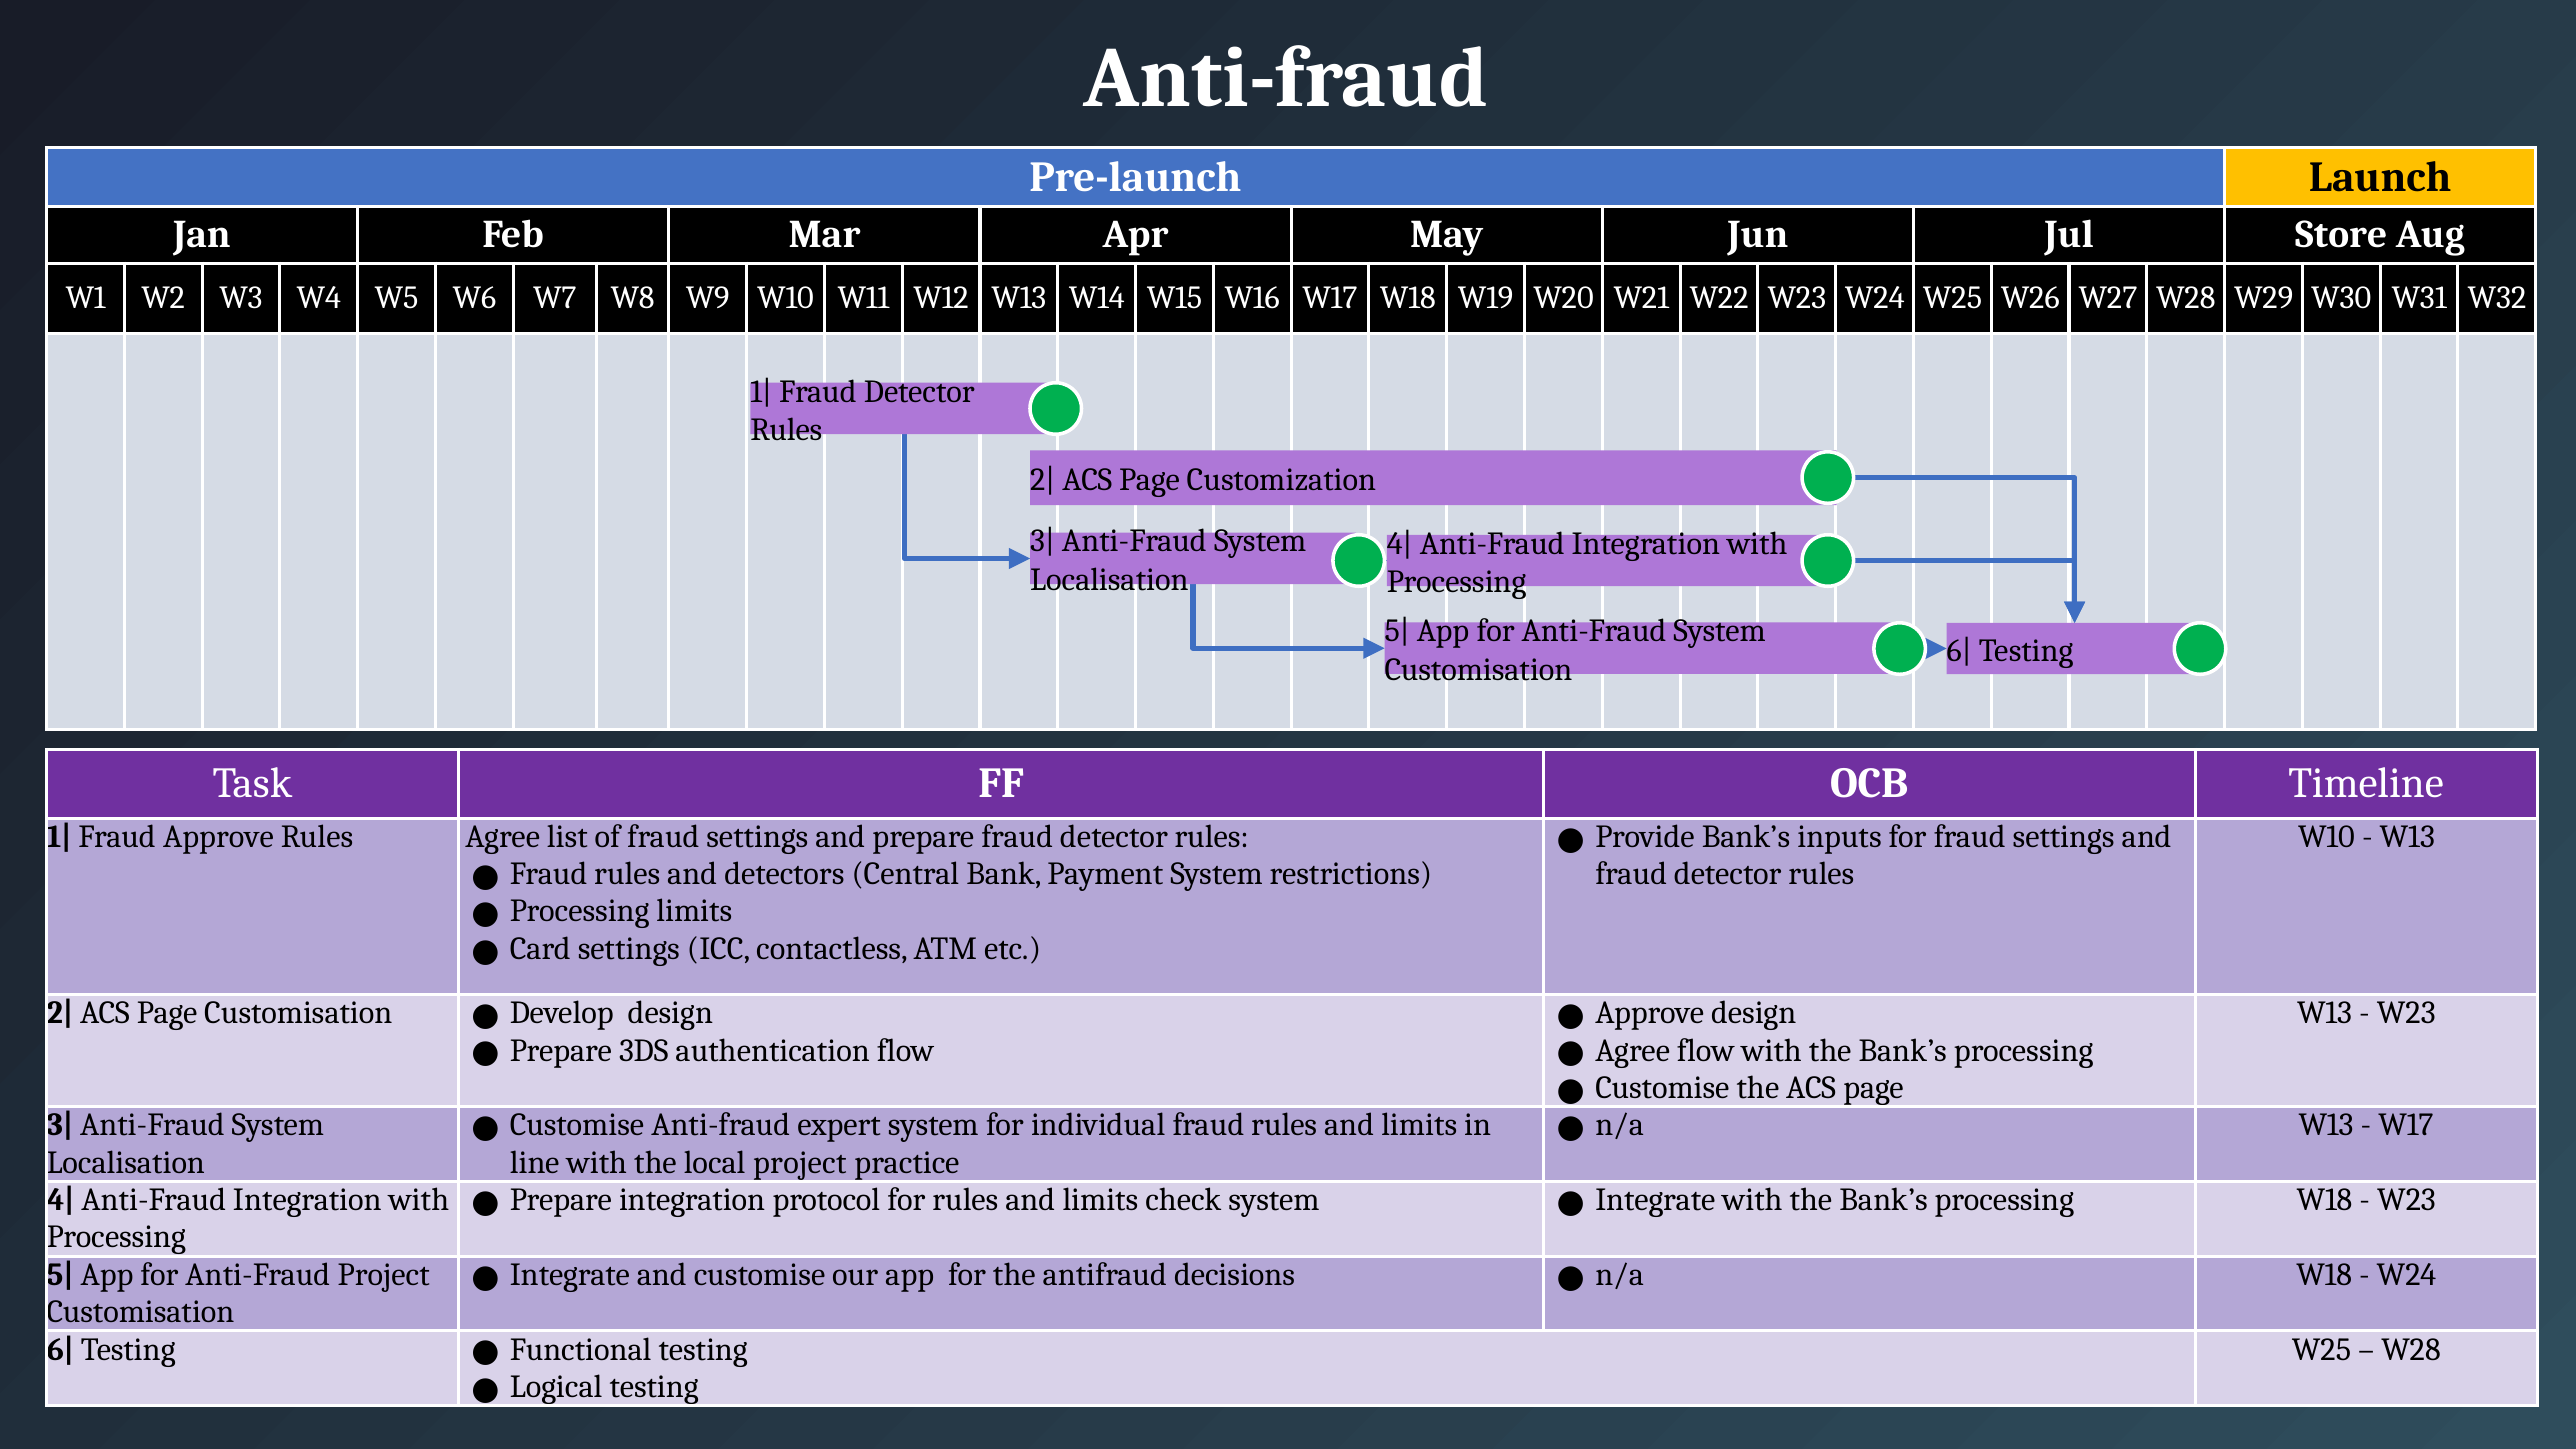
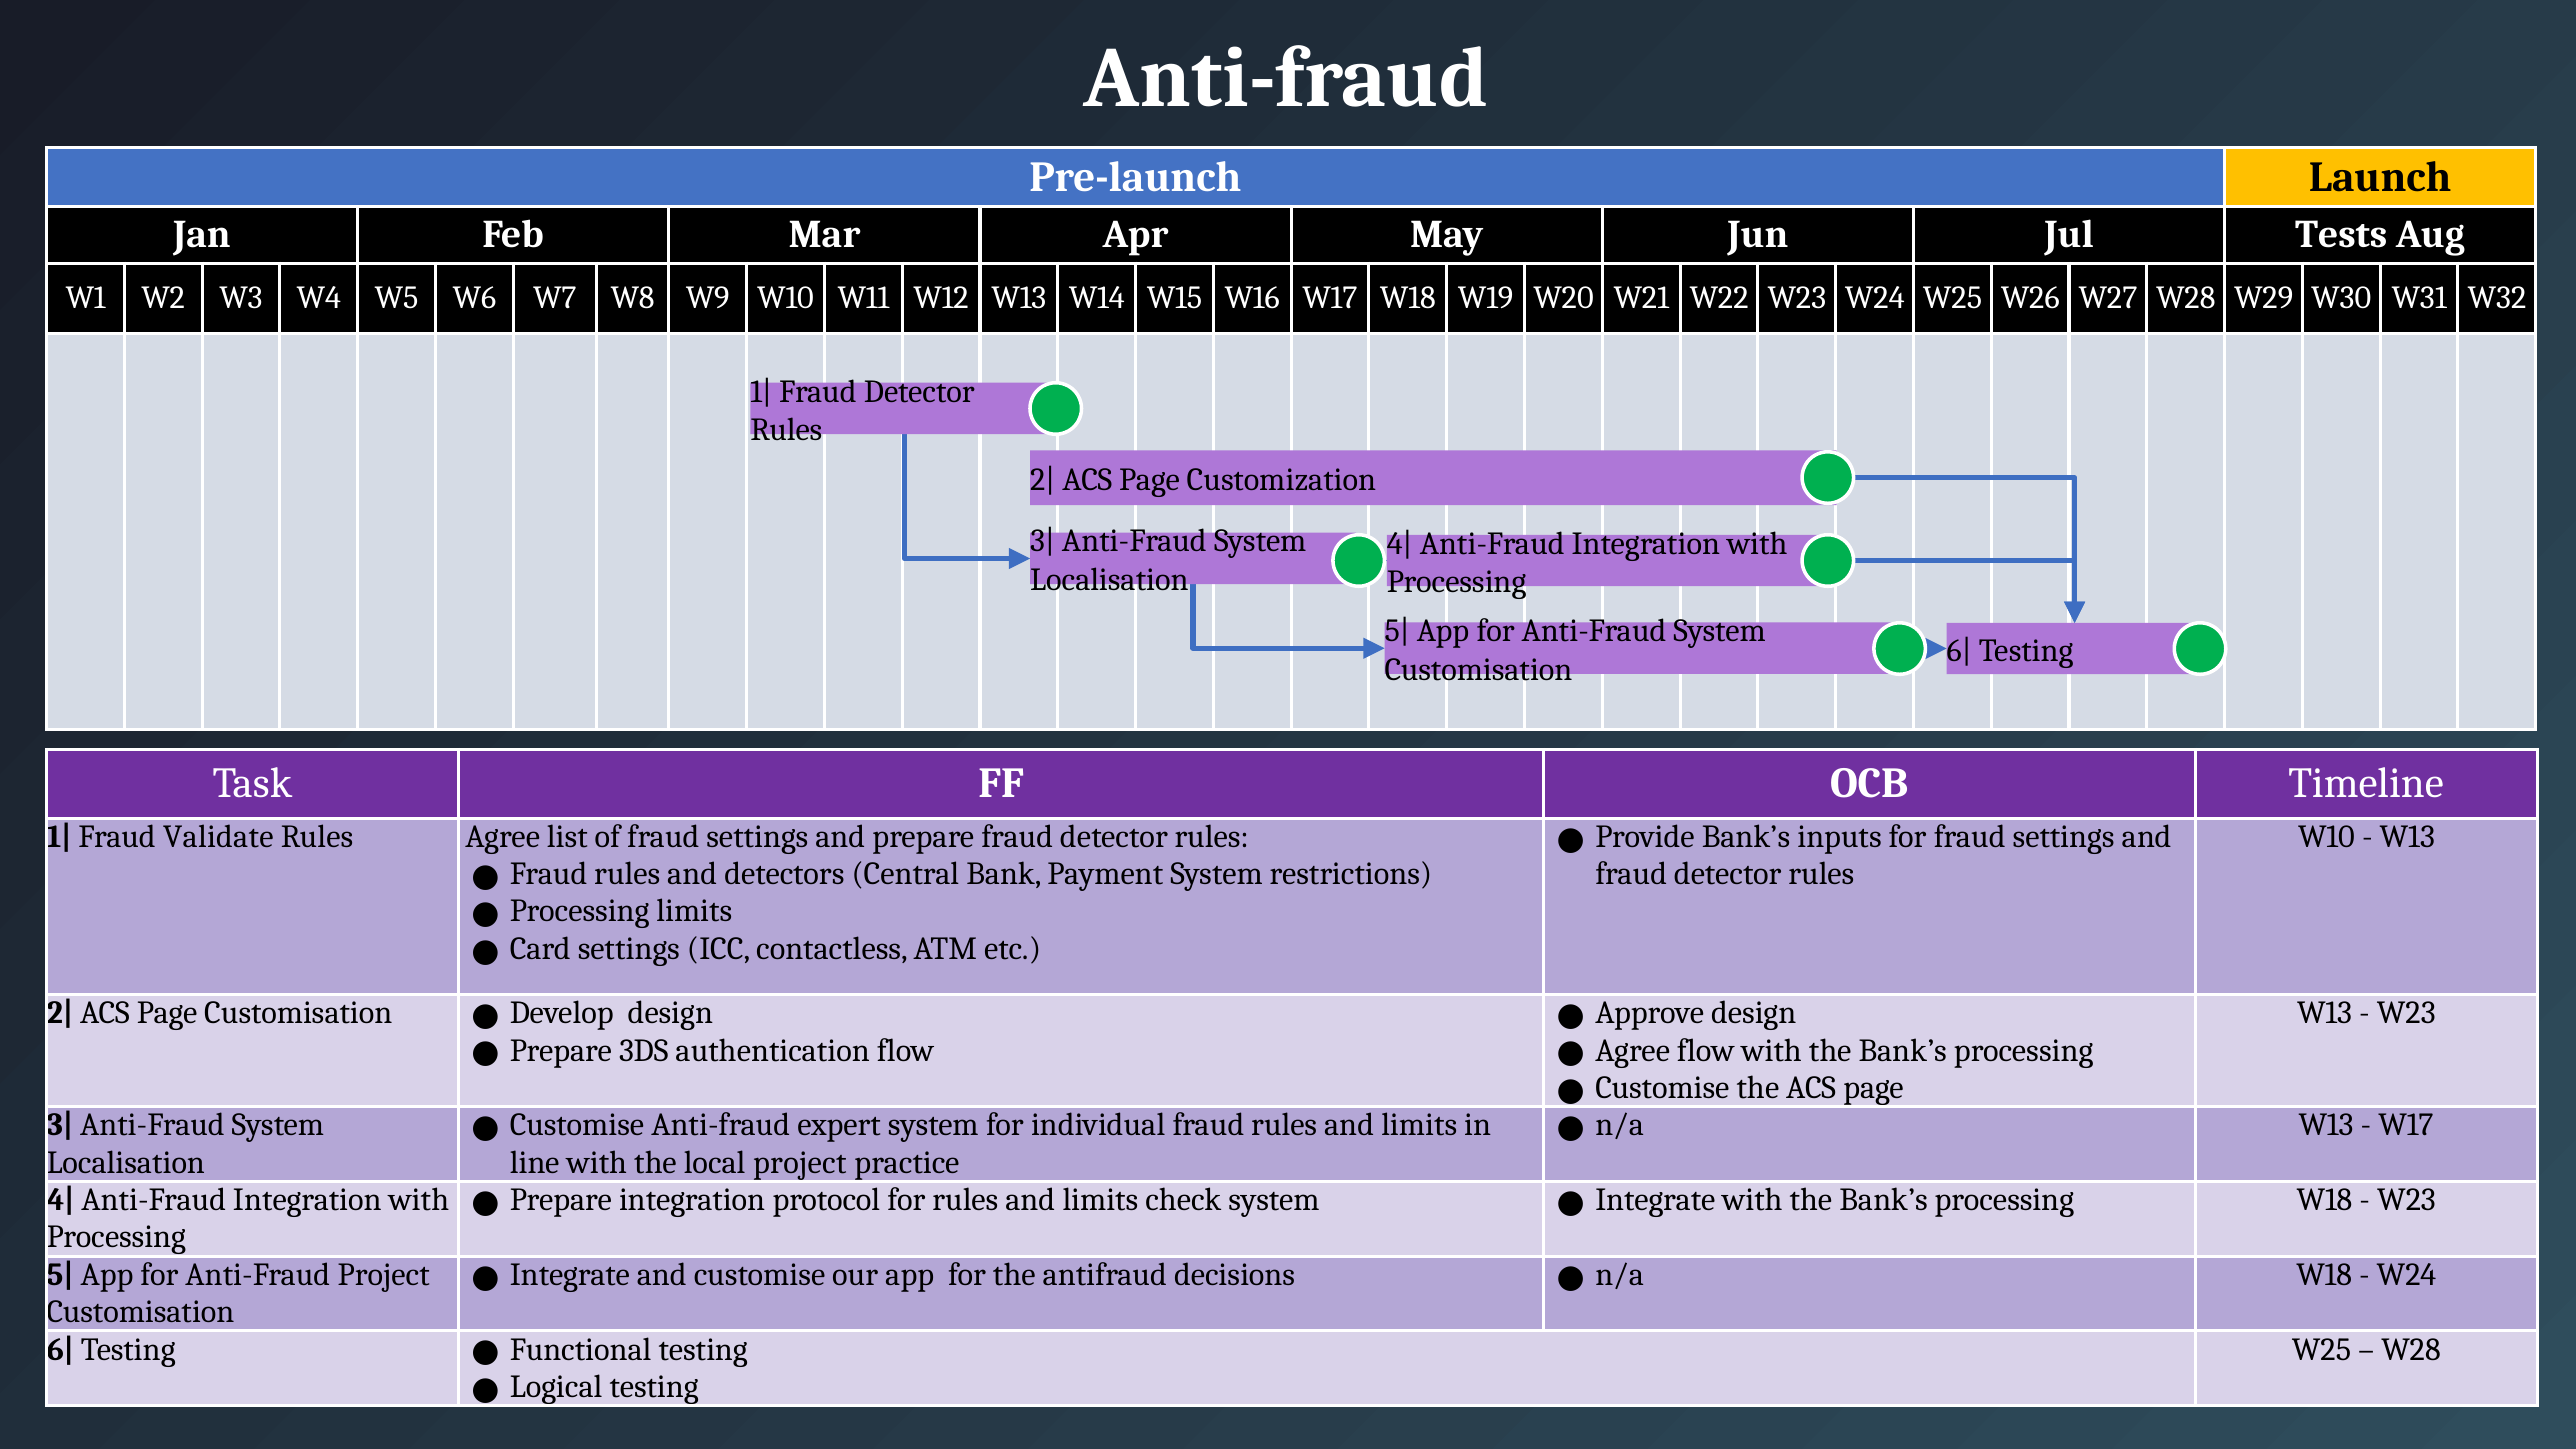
Store: Store -> Tests (2341, 235)
Fraud Approve: Approve -> Validate (218, 837)
